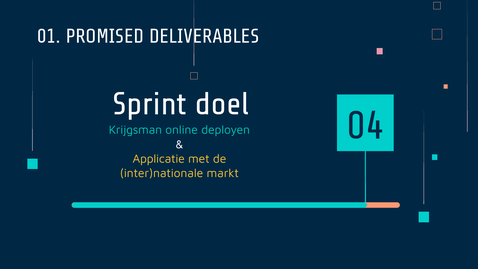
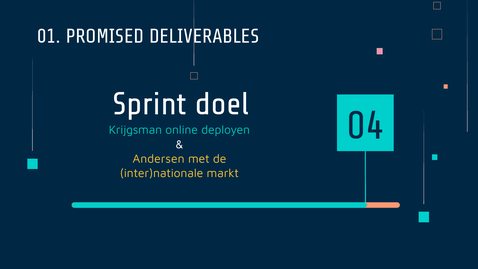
Applicatie: Applicatie -> Andersen (159, 159)
